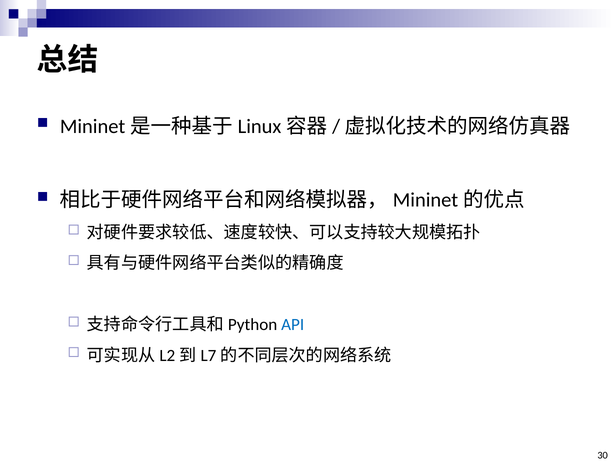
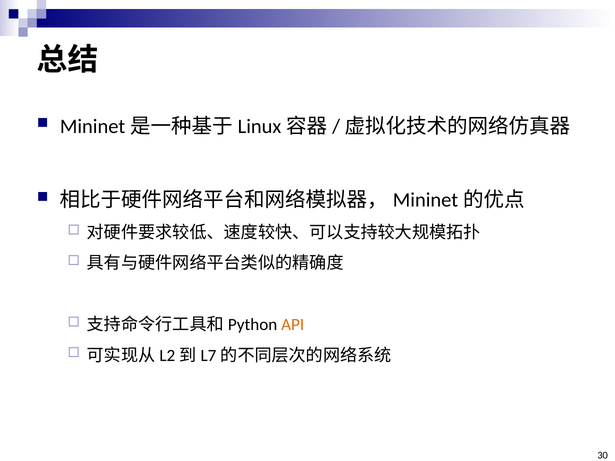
API colour: blue -> orange (293, 325)
